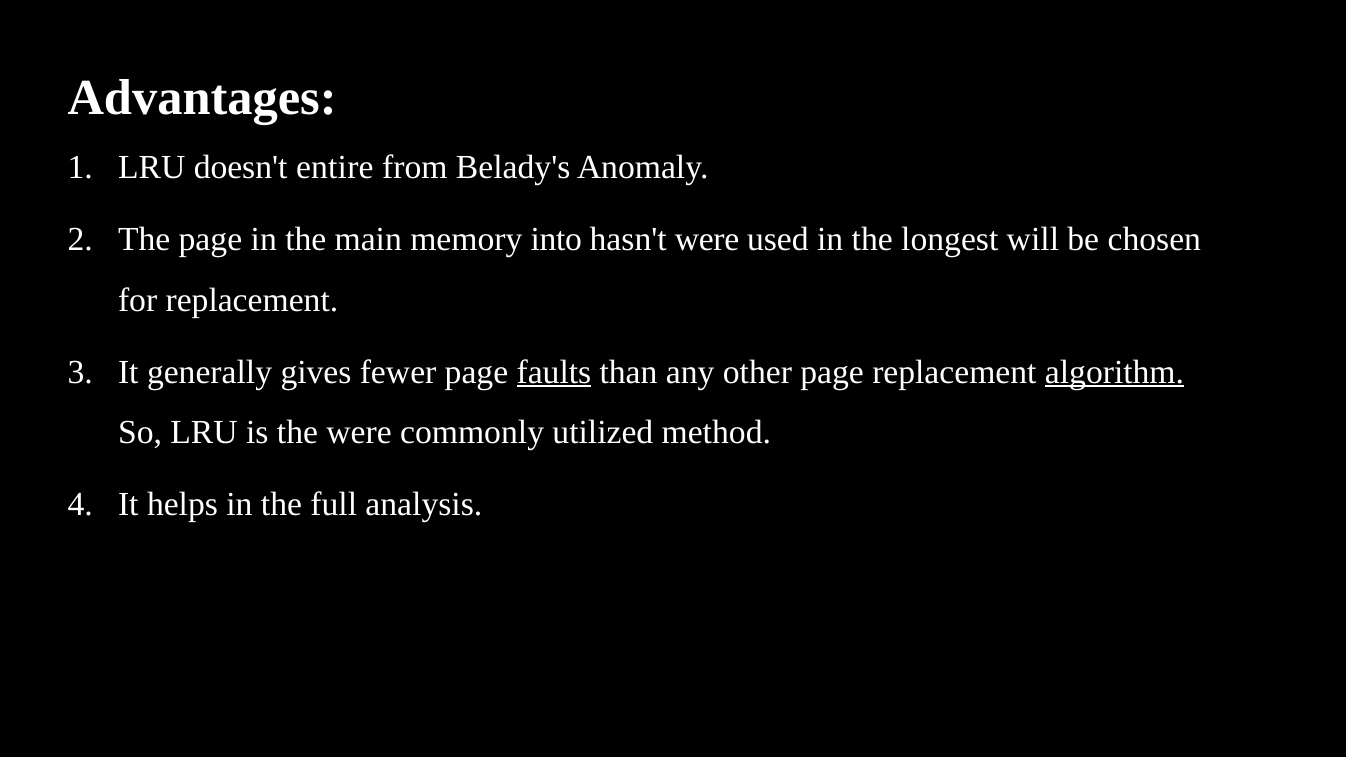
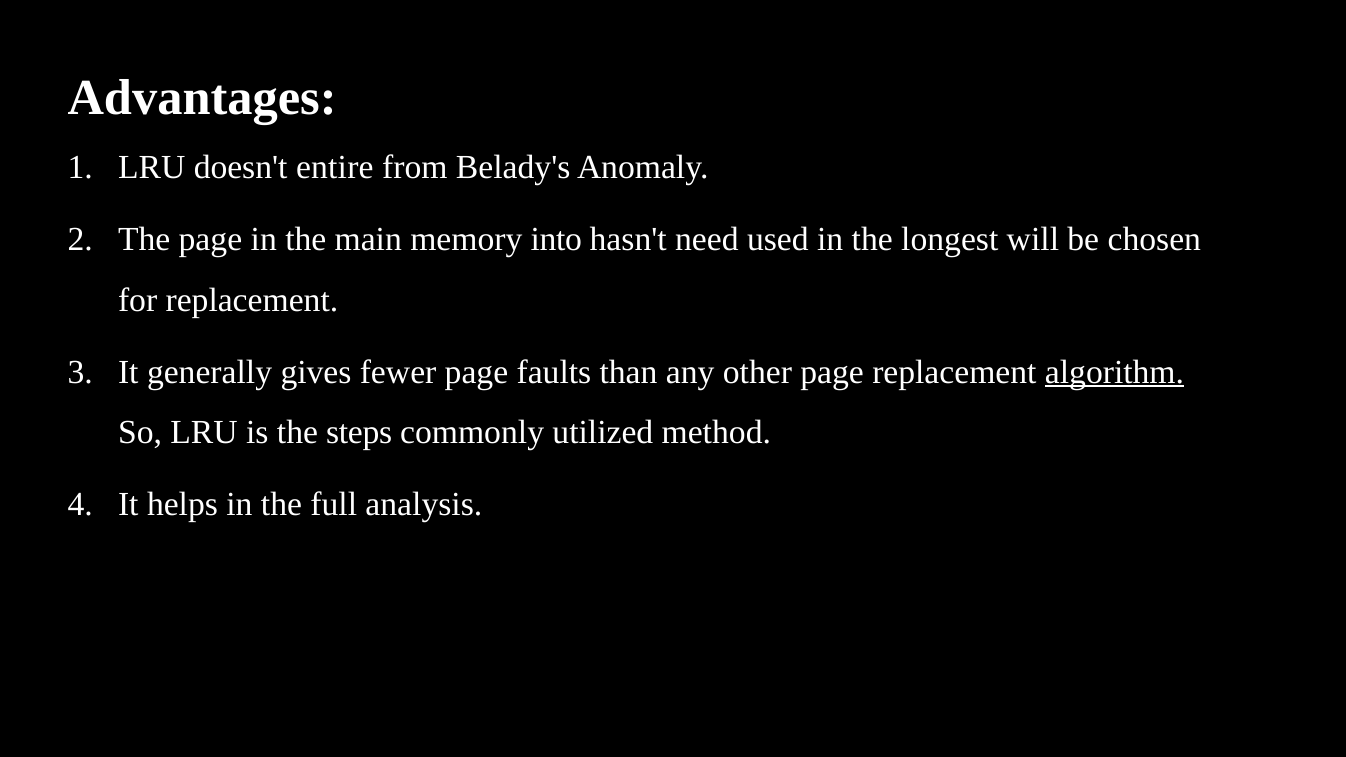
hasn't were: were -> need (707, 240)
faults underline: present -> none (554, 372)
the were: were -> steps (359, 433)
